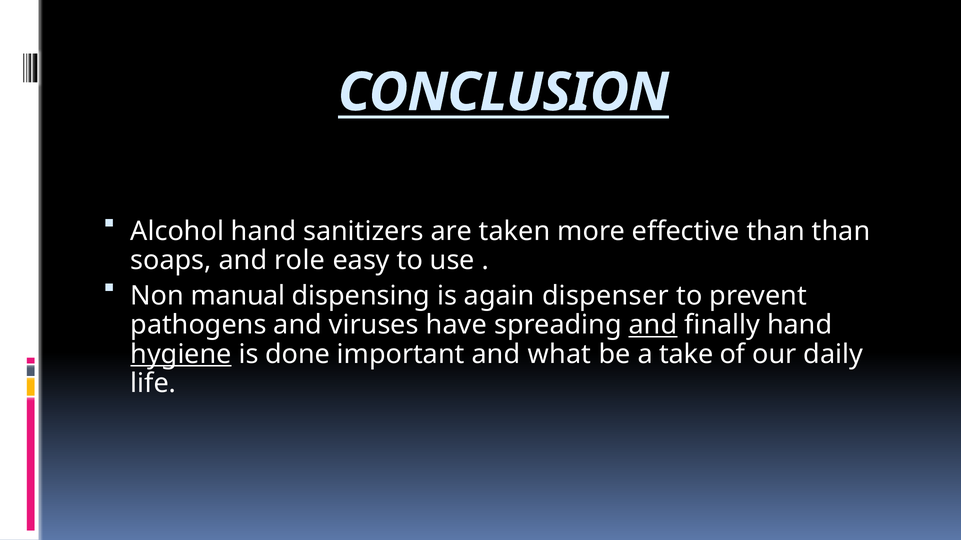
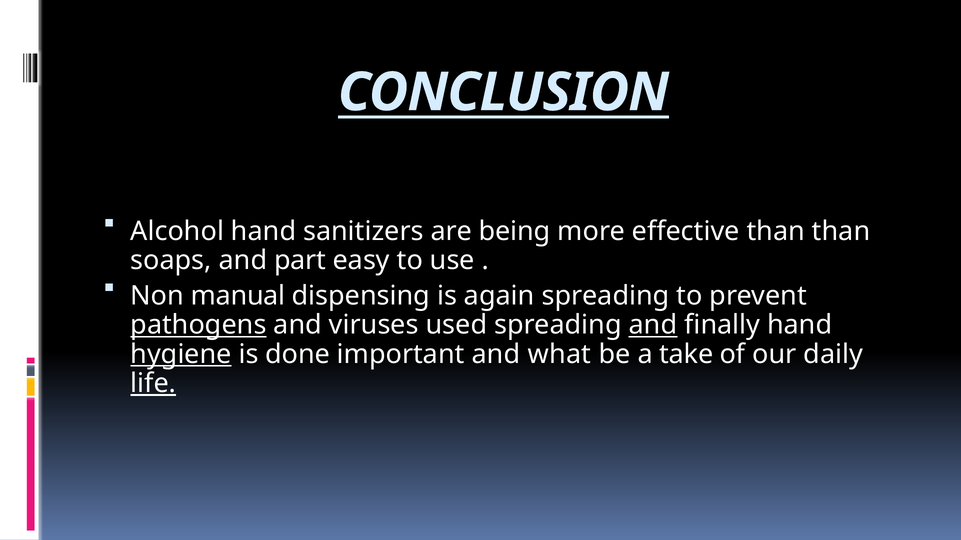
taken: taken -> being (515, 231)
role: role -> part (300, 261)
again dispenser: dispenser -> spreading (606, 296)
pathogens underline: none -> present (198, 325)
have: have -> used (456, 325)
life underline: none -> present (153, 384)
